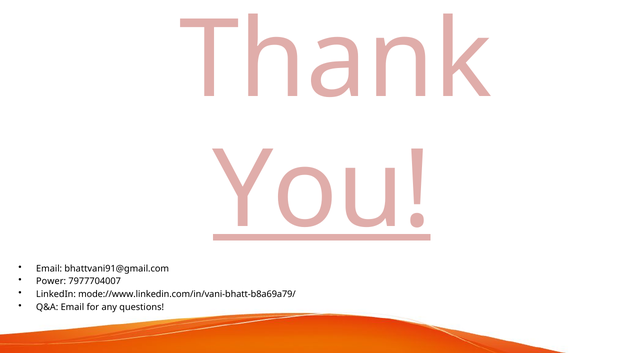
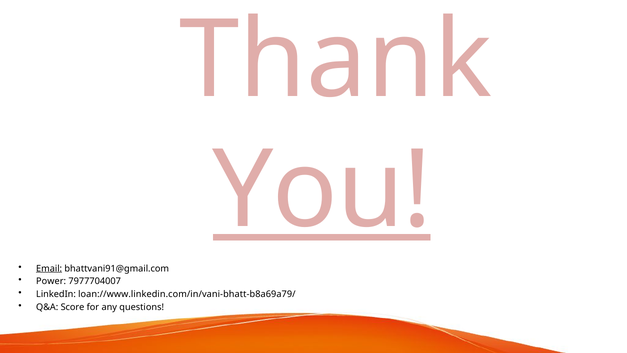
Email underline: none -> present (49, 268)
mode://www.linkedin.com/in/vani-bhatt-b8a69a79/: mode://www.linkedin.com/in/vani-bhatt-b8a69a79/ -> loan://www.linkedin.com/in/vani-bhatt-b8a69a79/ (187, 294)
Q&A Email: Email -> Score (72, 307)
